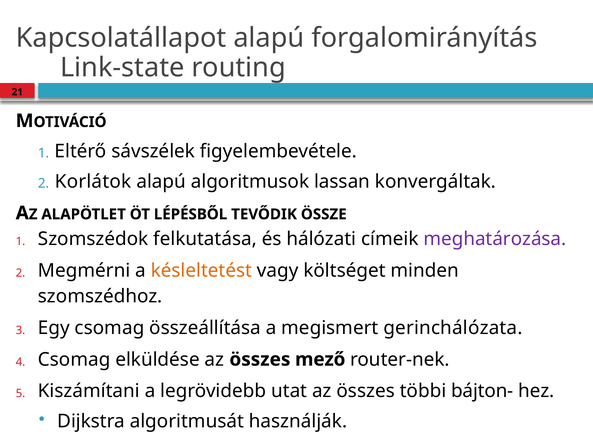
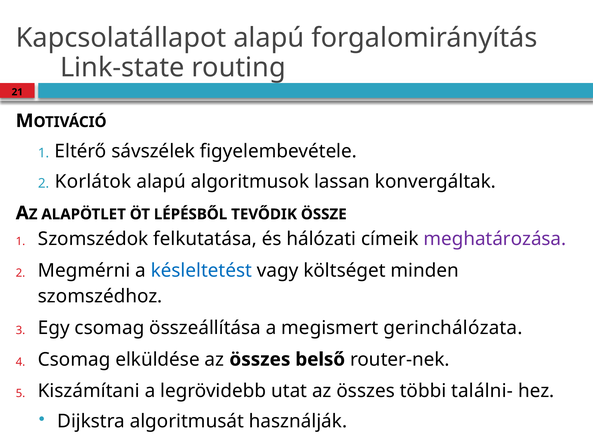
késleltetést colour: orange -> blue (201, 270)
mező: mező -> belső (320, 359)
bájton-: bájton- -> találni- (482, 391)
